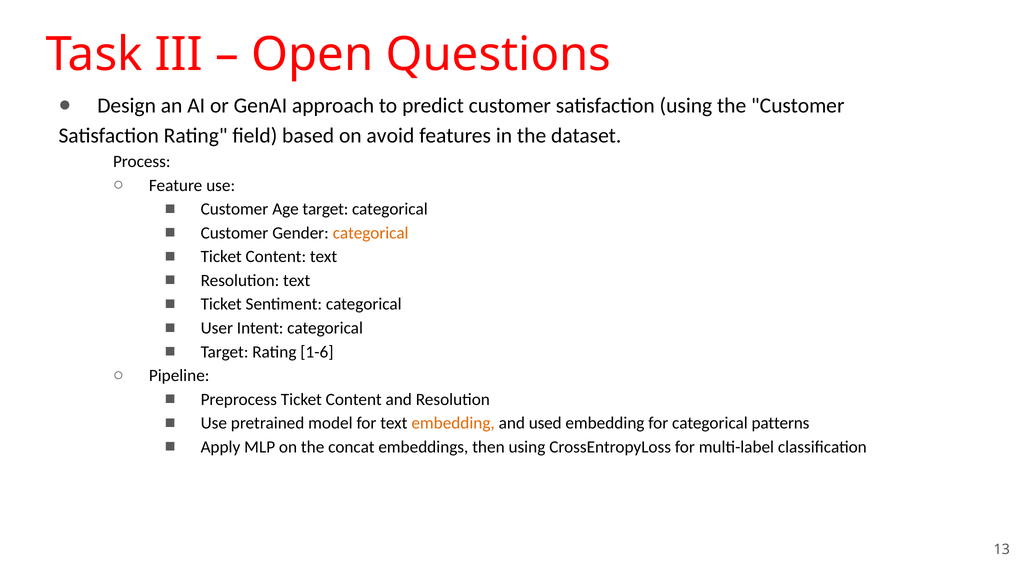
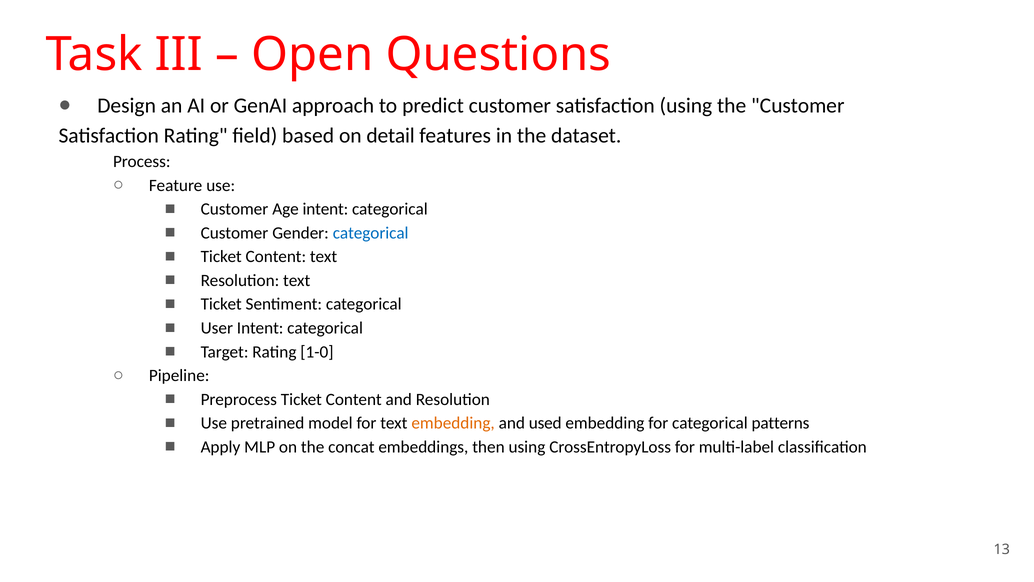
avoid: avoid -> detail (391, 135)
Age target: target -> intent (325, 209)
categorical colour: orange -> blue (371, 233)
1-6: 1-6 -> 1-0 (317, 352)
